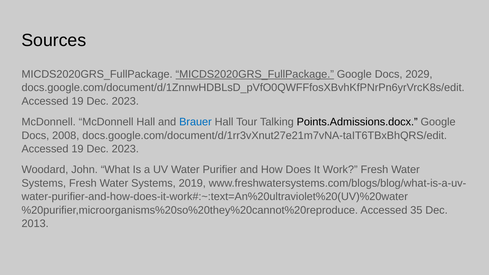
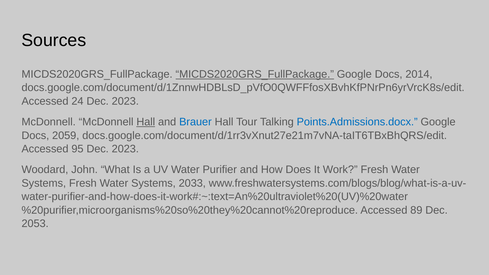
2029: 2029 -> 2014 (419, 74)
19: 19 -> 24 (77, 101)
Hall underline: none -> present (146, 122)
Points.Admissions.docx colour: black -> blue (357, 122)
2008: 2008 -> 2059 (66, 135)
19: 19 -> 95 (77, 149)
2019: 2019 -> 2033 (192, 183)
35: 35 -> 89 (416, 210)
2013: 2013 -> 2053 (35, 224)
